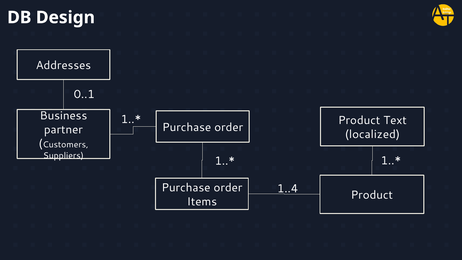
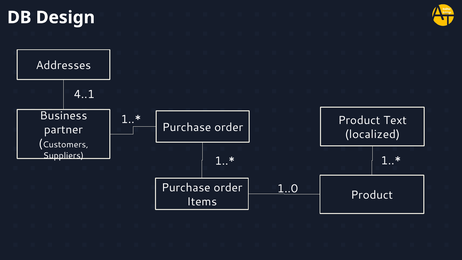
0..1: 0..1 -> 4..1 (84, 94)
1..4: 1..4 -> 1..0 (288, 189)
